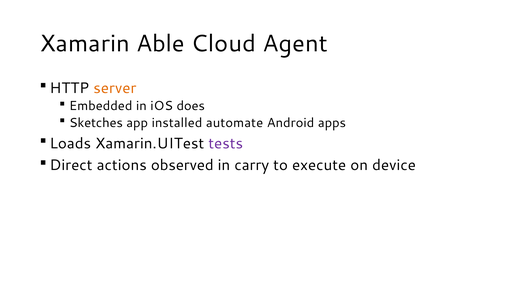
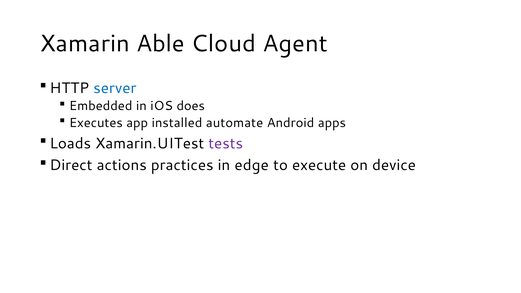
server colour: orange -> blue (115, 88)
Sketches: Sketches -> Executes (96, 123)
observed: observed -> practices (182, 165)
carry: carry -> edge (252, 165)
